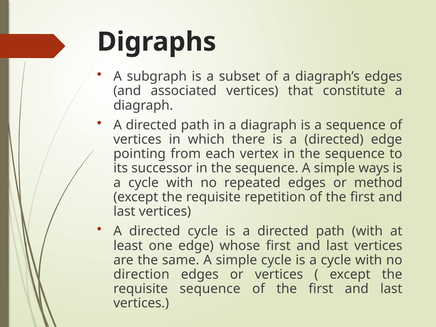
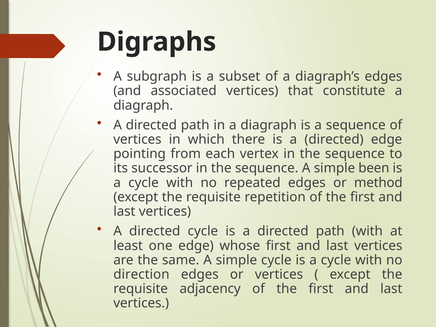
ways: ways -> been (374, 168)
requisite sequence: sequence -> adjacency (210, 289)
